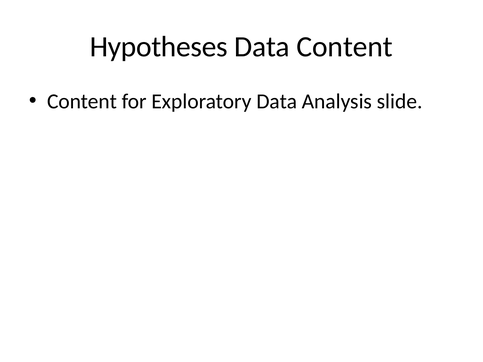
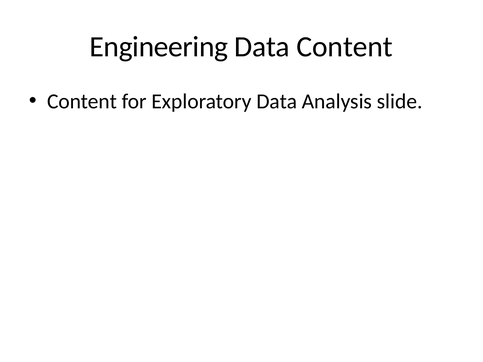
Hypotheses: Hypotheses -> Engineering (159, 47)
